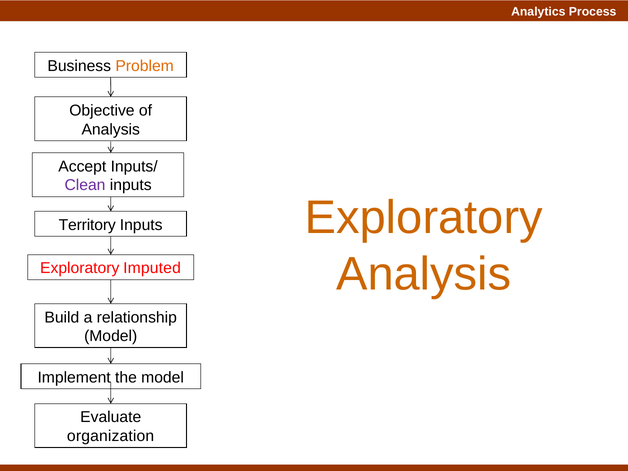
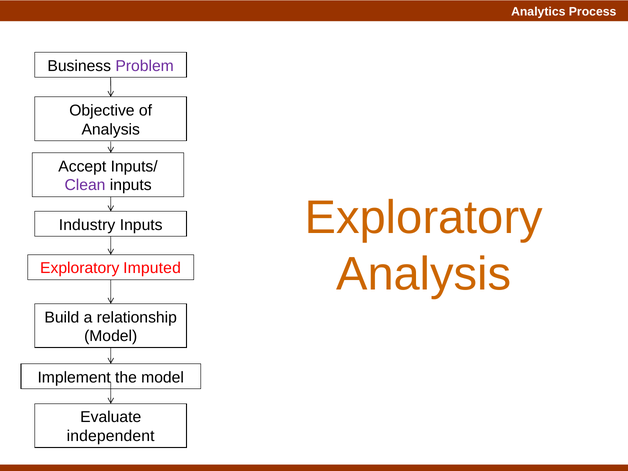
Problem colour: orange -> purple (145, 66)
Territory: Territory -> Industry (87, 225)
organization: organization -> independent (111, 436)
